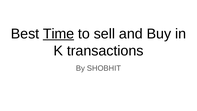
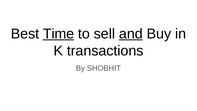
and underline: none -> present (131, 34)
